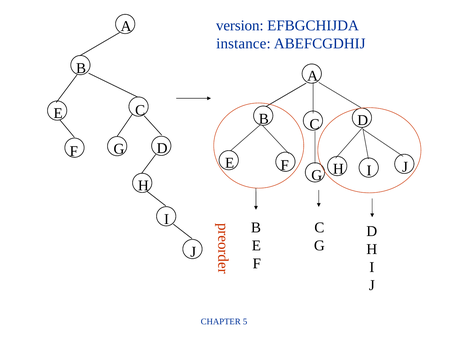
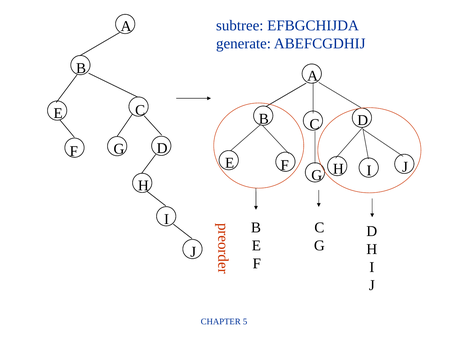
version: version -> subtree (240, 26)
instance: instance -> generate (244, 44)
